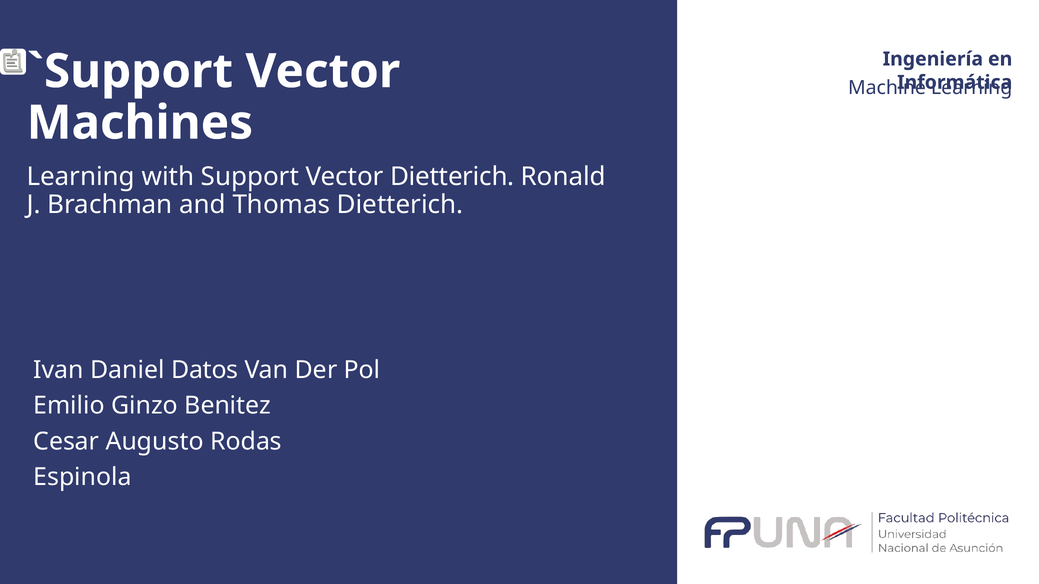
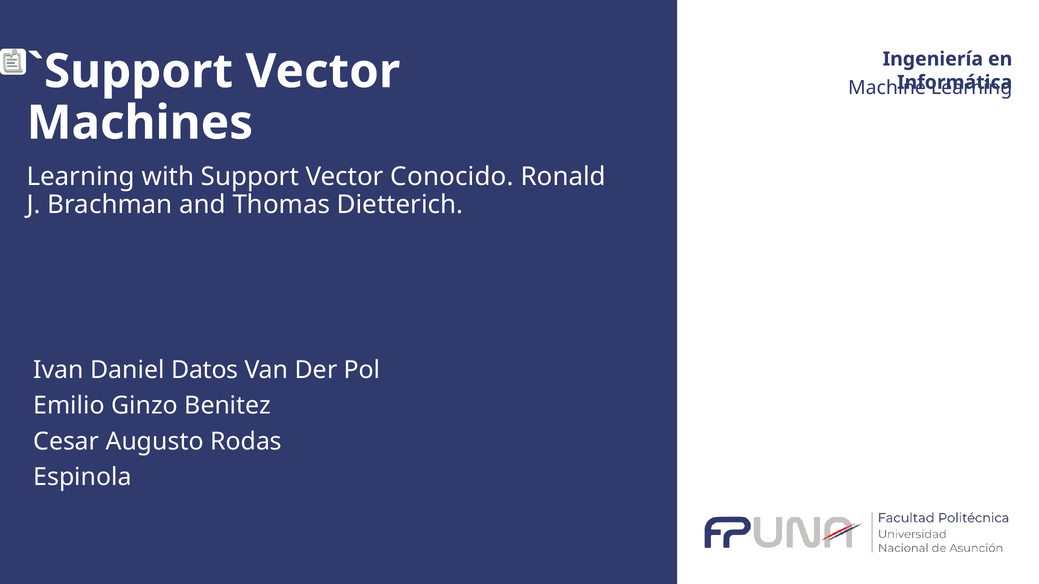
Vector Dietterich: Dietterich -> Conocido (452, 177)
